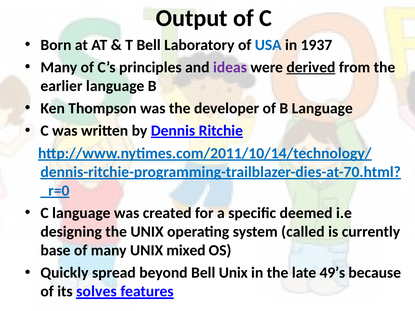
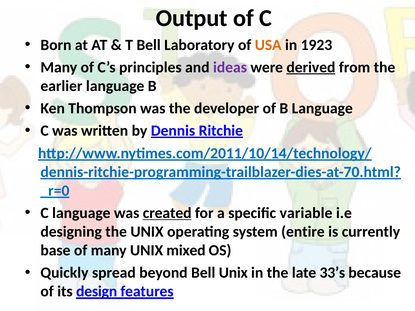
USA colour: blue -> orange (268, 45)
1937: 1937 -> 1923 (316, 45)
created underline: none -> present (167, 213)
deemed: deemed -> variable (306, 213)
called: called -> entire (303, 232)
49’s: 49’s -> 33’s (332, 273)
solves: solves -> design (97, 292)
